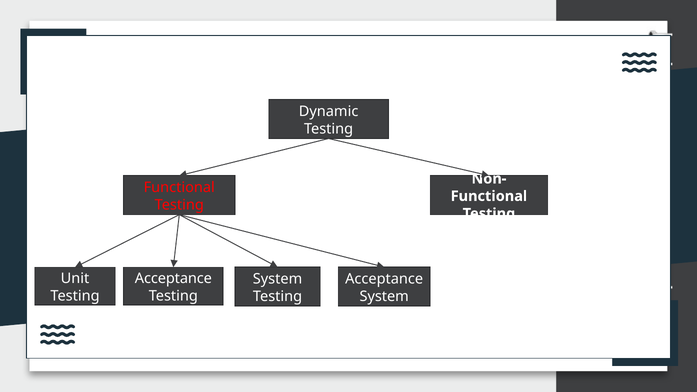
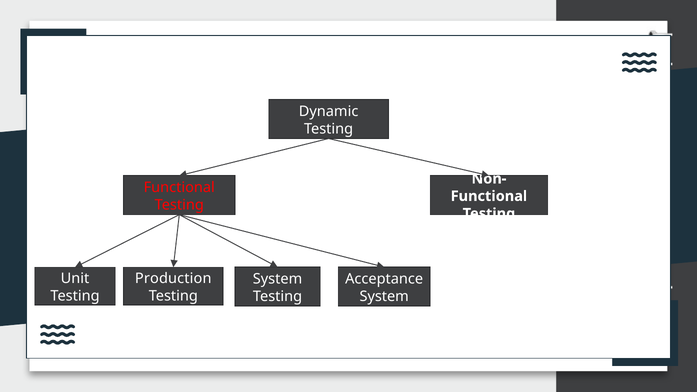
Acceptance: Acceptance -> Production (173, 278)
